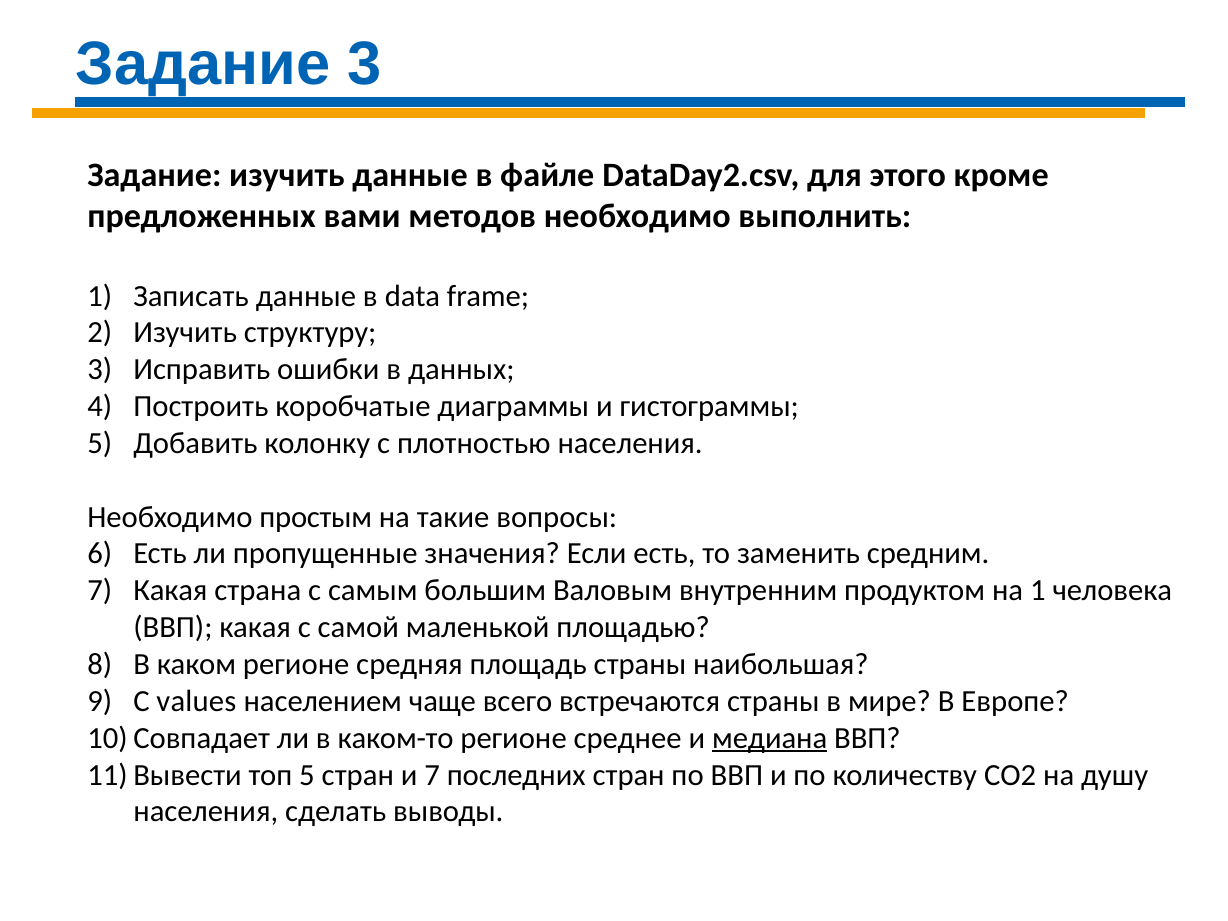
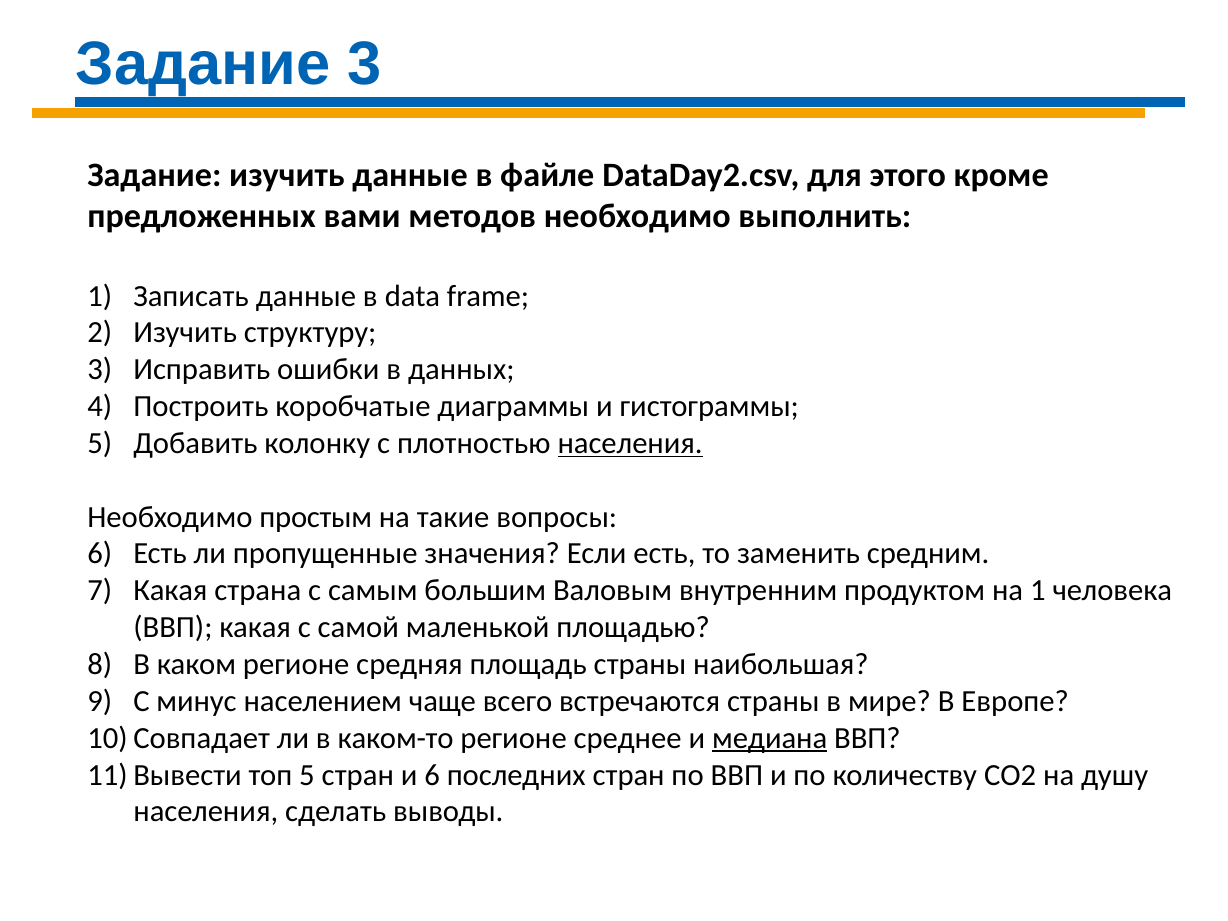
населения underline: none -> present (630, 443)
values: values -> минус (197, 701)
и 7: 7 -> 6 (432, 775)
